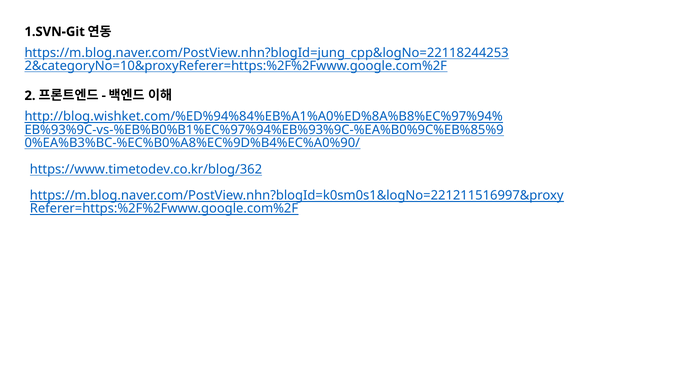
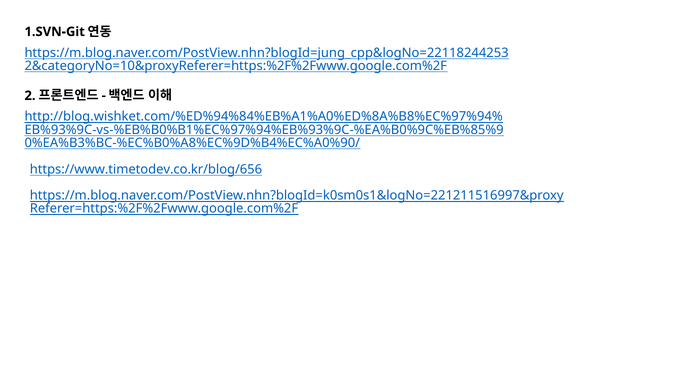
https://www.timetodev.co.kr/blog/362: https://www.timetodev.co.kr/blog/362 -> https://www.timetodev.co.kr/blog/656 (146, 169)
